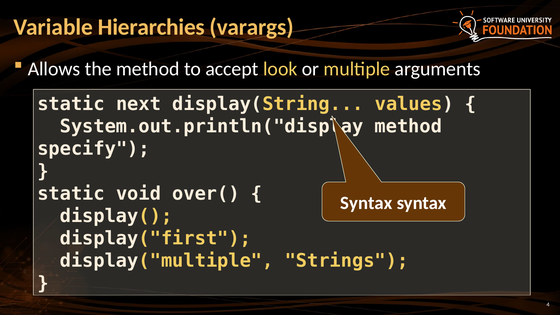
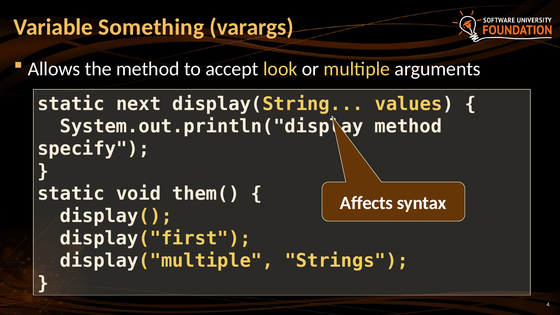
Hierarchies: Hierarchies -> Something (151, 27)
over(: over( -> them( (206, 194)
Syntax: Syntax -> Affects (366, 203)
